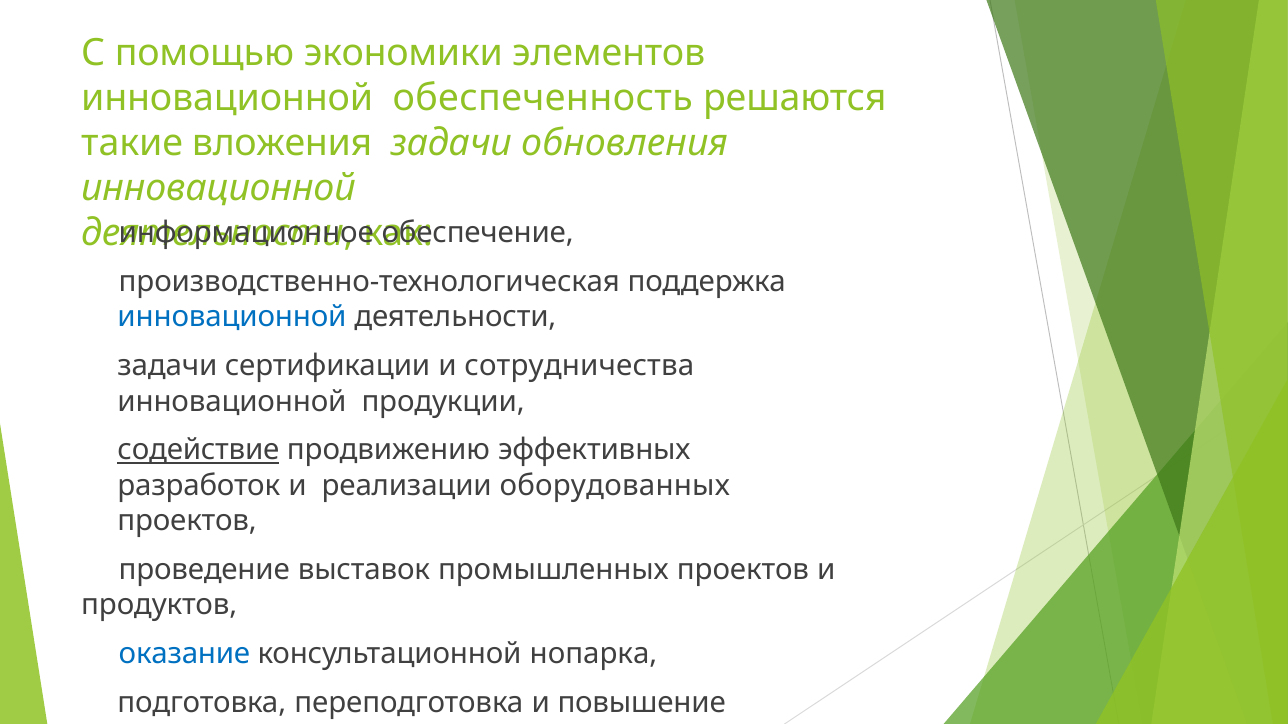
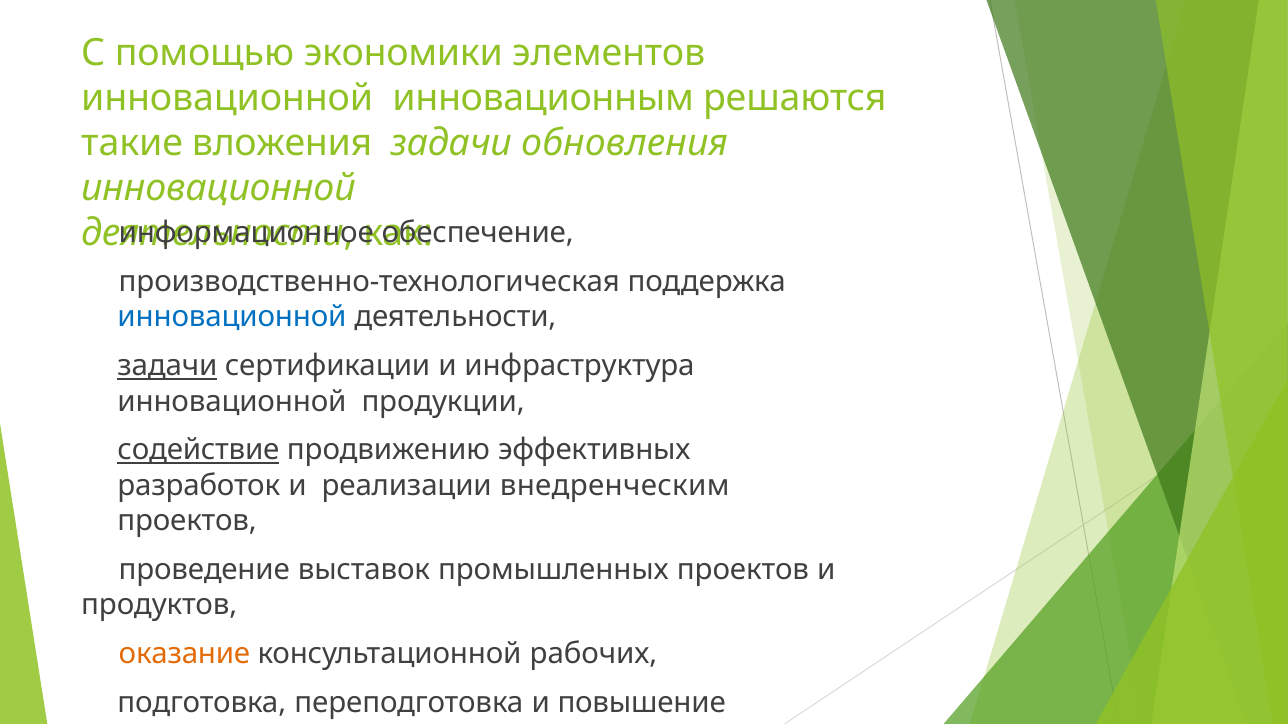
обеспеченность: обеспеченность -> инновационным (543, 98)
задачи underline: none -> present (167, 366)
сотрудничества: сотрудничества -> инфраструктура (579, 366)
оборудованных: оборудованных -> внедренческим (615, 486)
оказание colour: blue -> orange (184, 654)
нопарка: нопарка -> рабочих (594, 654)
